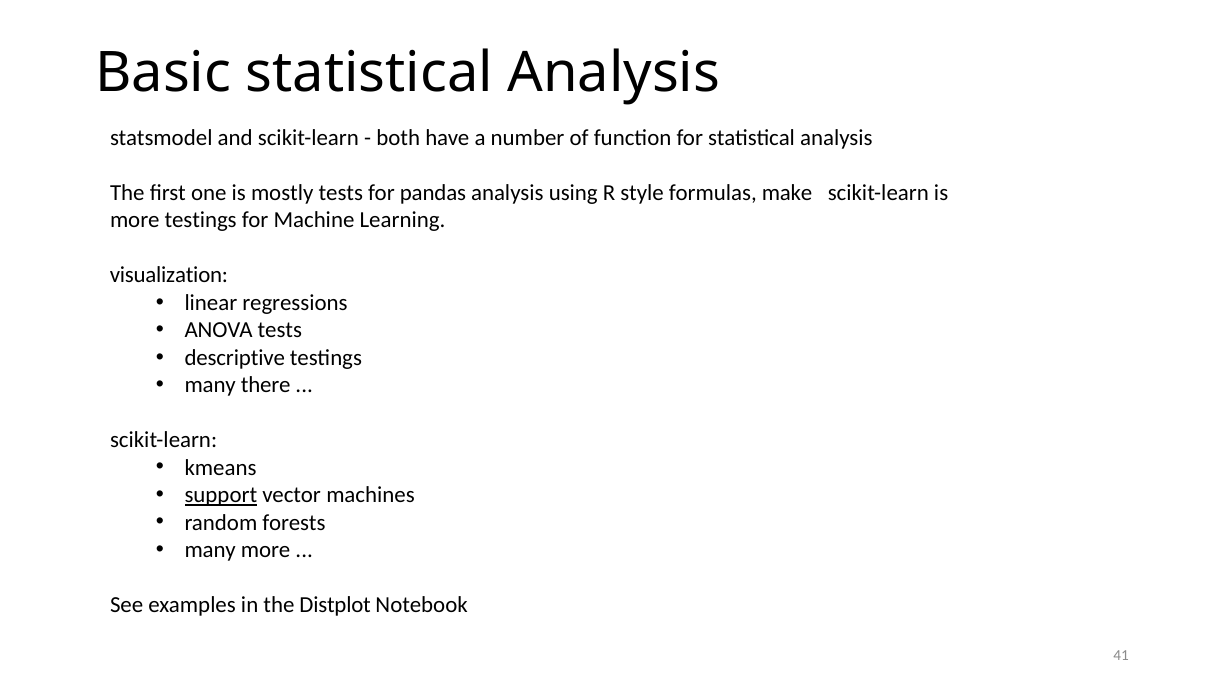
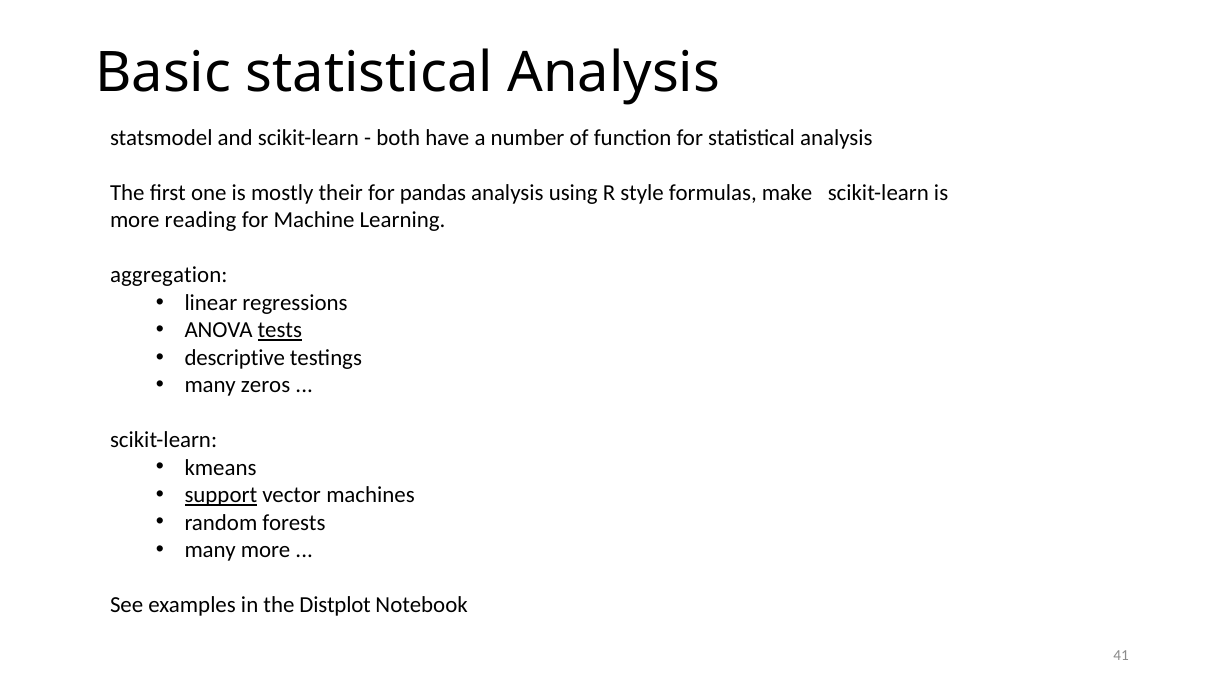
mostly tests: tests -> their (341, 193)
more testings: testings -> reading (200, 220)
visualization: visualization -> aggregation (169, 275)
tests underline: none -> present (280, 330)
there: there -> zeros (266, 385)
